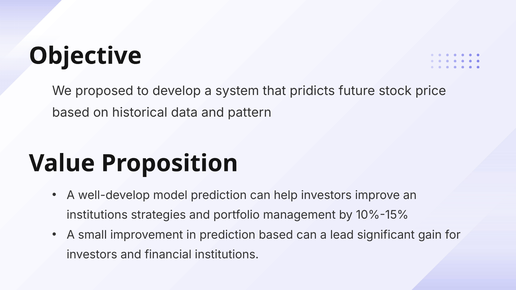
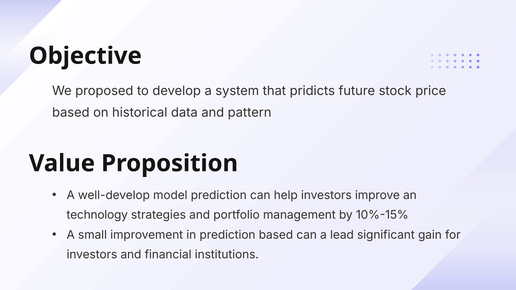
institutions: institutions -> technology (97, 215)
